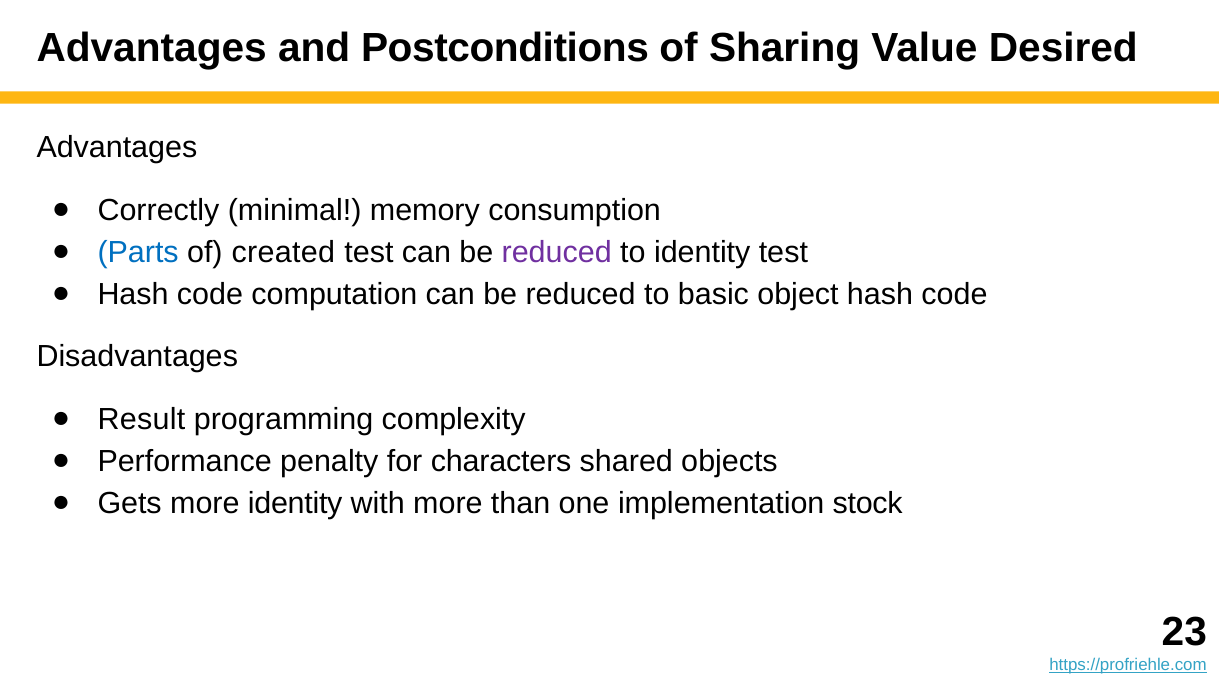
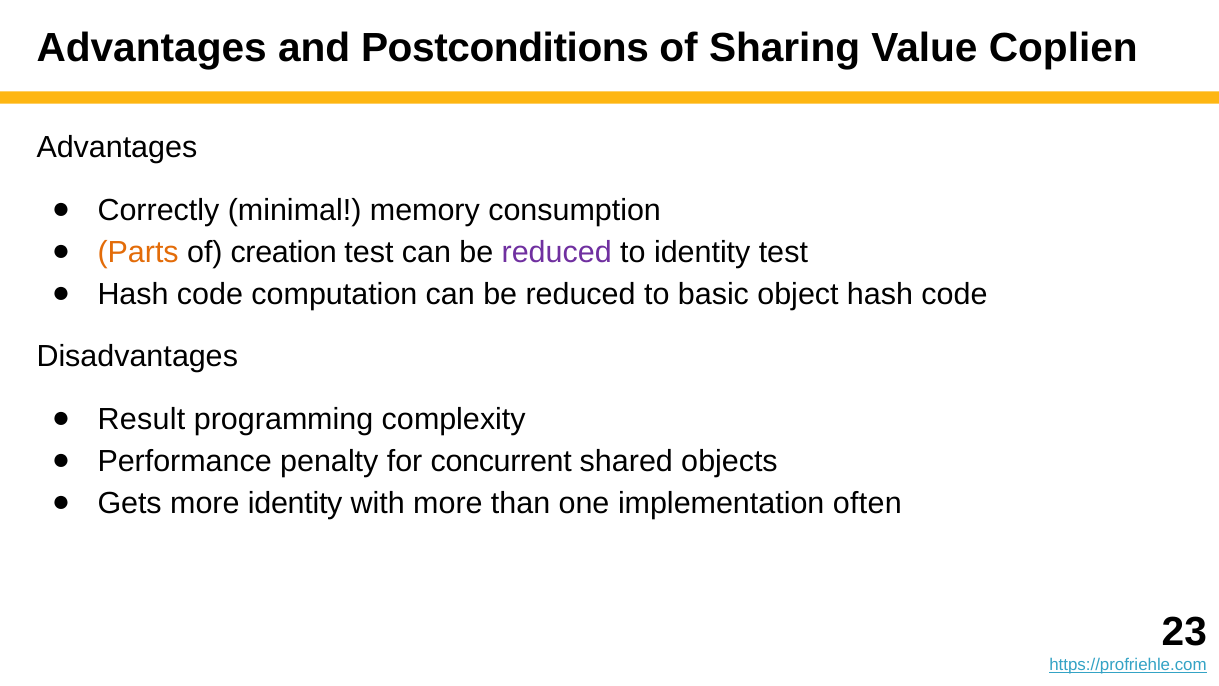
Desired: Desired -> Coplien (1063, 49)
Parts colour: blue -> orange (138, 252)
created: created -> creation (284, 252)
characters: characters -> concurrent (501, 461)
stock: stock -> often (867, 503)
